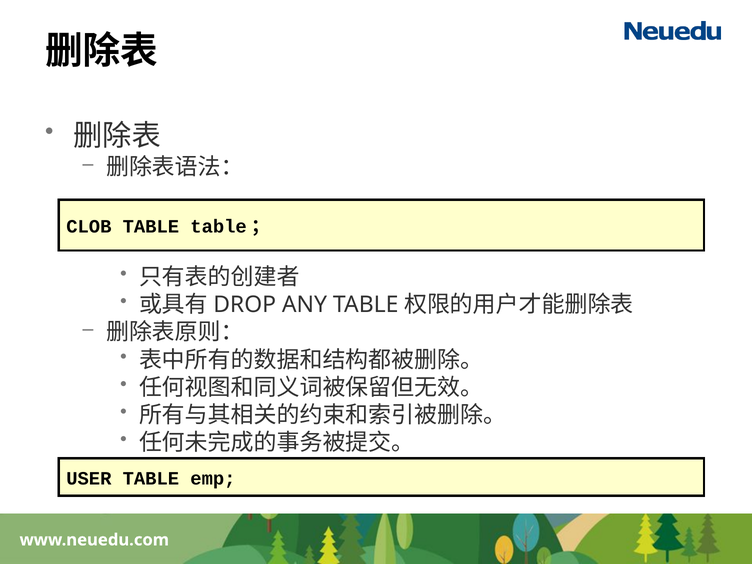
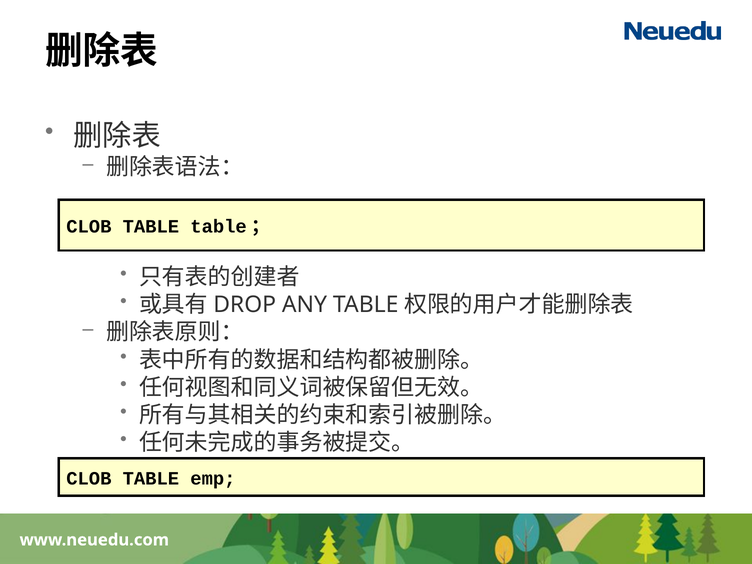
USER: USER -> CLOB (89, 478)
